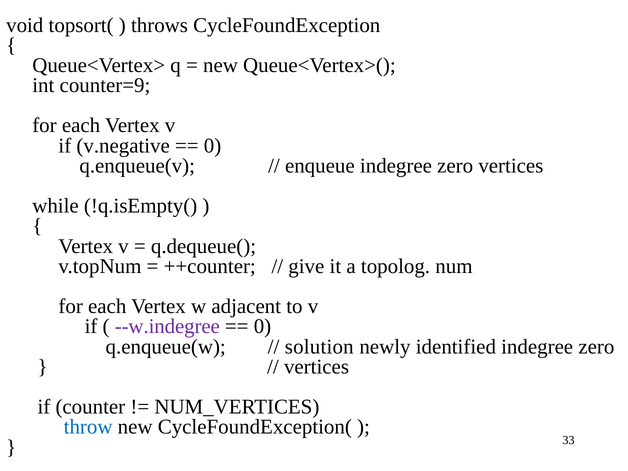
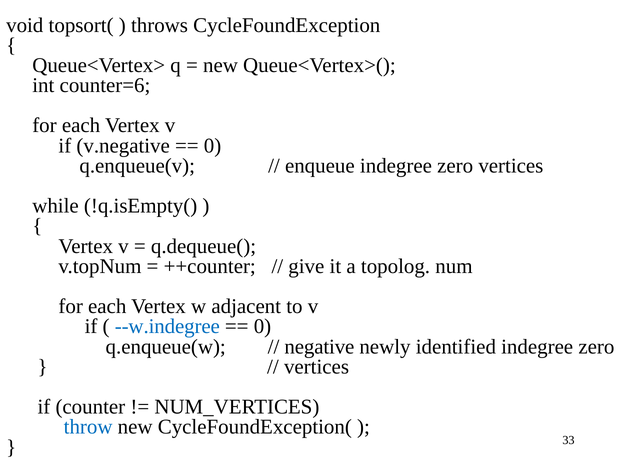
counter=9: counter=9 -> counter=6 (105, 85)
--w.indegree colour: purple -> blue (167, 327)
solution: solution -> negative (319, 347)
